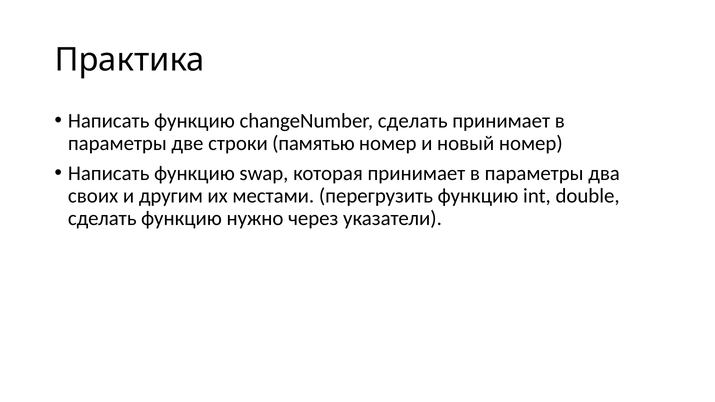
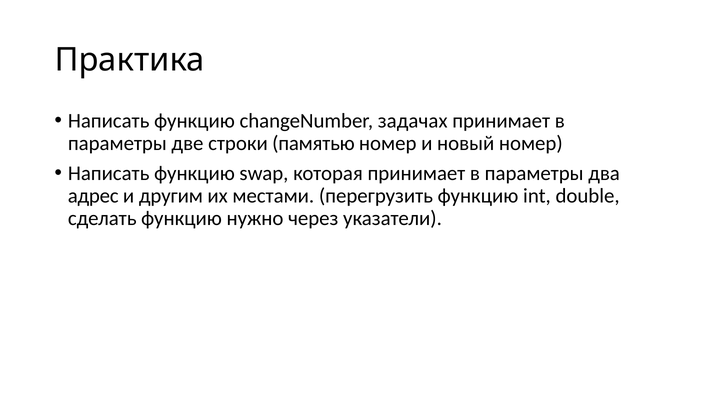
changeNumber сделать: сделать -> задачах (413, 121)
своих: своих -> адрес (93, 196)
